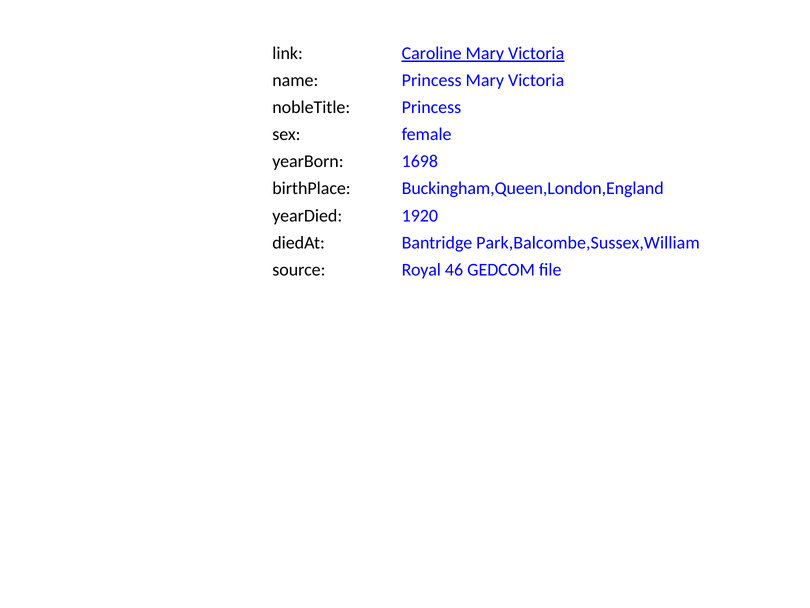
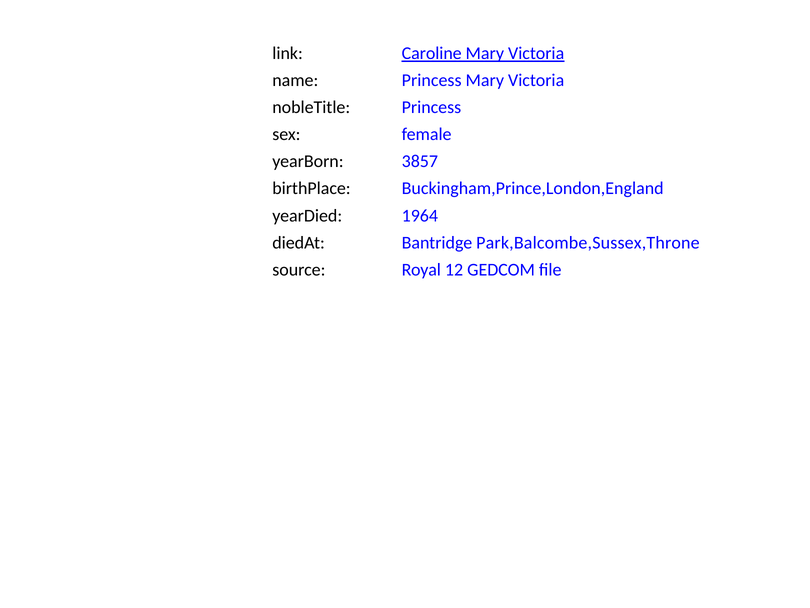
1698: 1698 -> 3857 (420, 161)
Buckingham,Queen,London,England: Buckingham,Queen,London,England -> Buckingham,Prince,London,England (533, 188)
1920: 1920 -> 1964 (420, 215)
Park,Balcombe,Sussex,William: Park,Balcombe,Sussex,William -> Park,Balcombe,Sussex,Throne (588, 242)
46: 46 -> 12 (454, 269)
